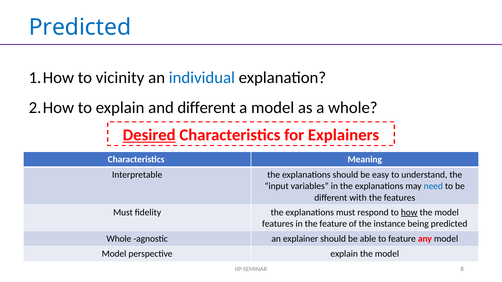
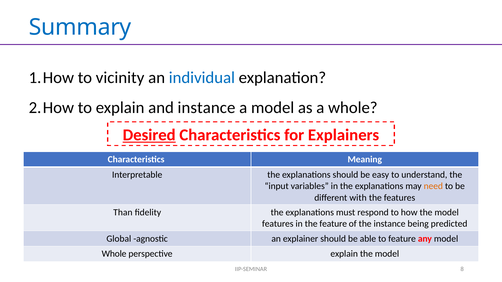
Predicted: Predicted -> Summary (80, 27)
and different: different -> instance (206, 108)
need colour: blue -> orange (433, 186)
Must: Must -> Than (123, 213)
how underline: present -> none (409, 213)
Whole: Whole -> Global (119, 239)
Model: Model -> Whole (114, 254)
